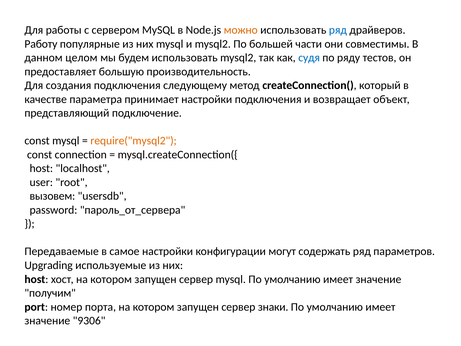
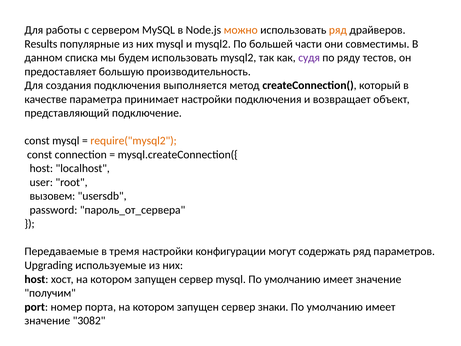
ряд colour: blue -> orange (338, 30)
Работу: Работу -> Results (41, 44)
целом: целом -> списка (81, 58)
судя colour: blue -> purple (309, 58)
следующему: следующему -> выполняется (195, 85)
самое: самое -> тремя (124, 251)
9306: 9306 -> 3082 (89, 320)
